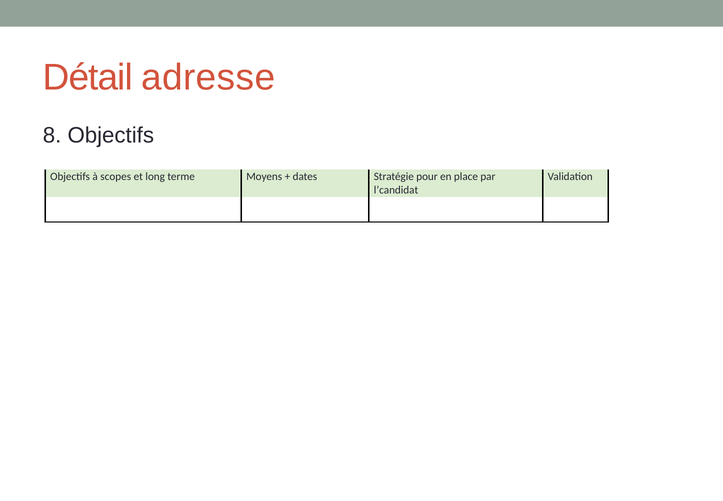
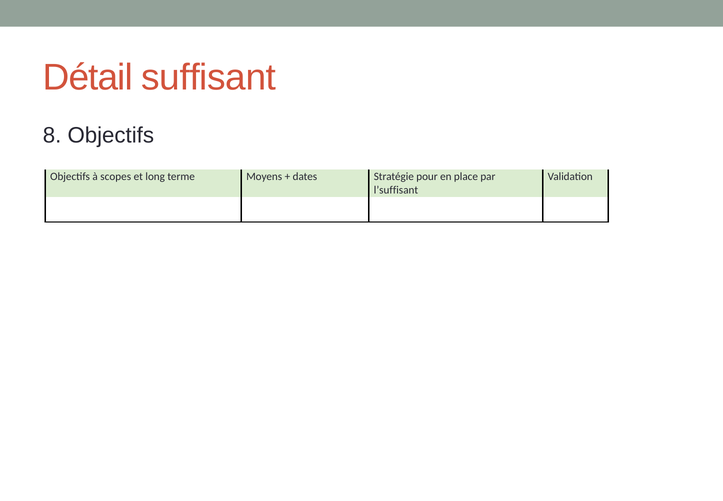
adresse: adresse -> suffisant (209, 78)
l’candidat: l’candidat -> l’suffisant (396, 190)
